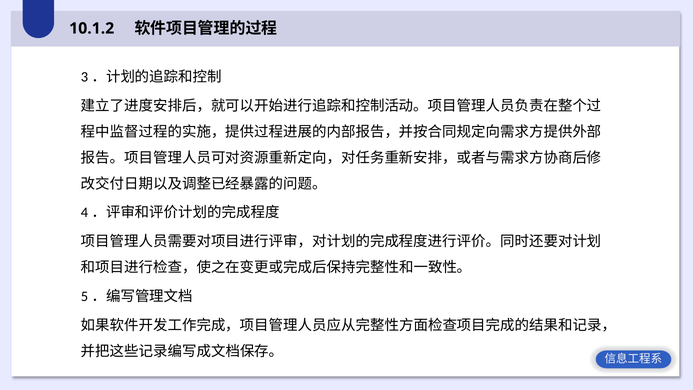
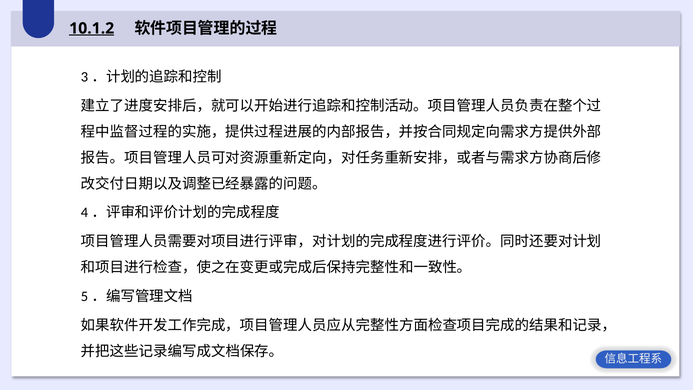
10.1.2 underline: none -> present (92, 28)
